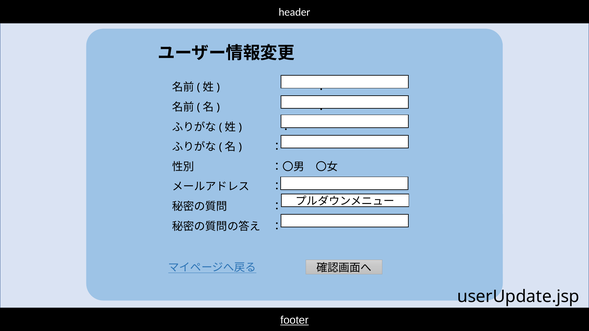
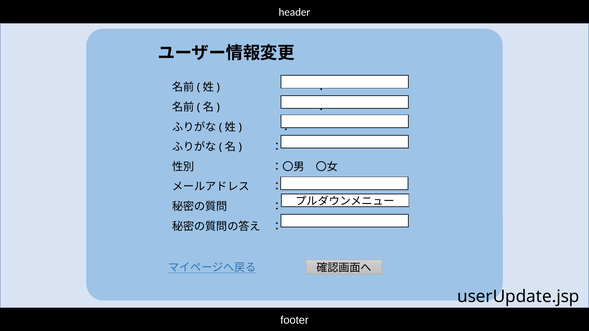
footer underline: present -> none (294, 320)
